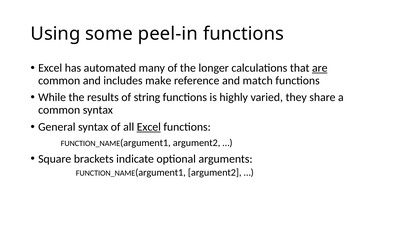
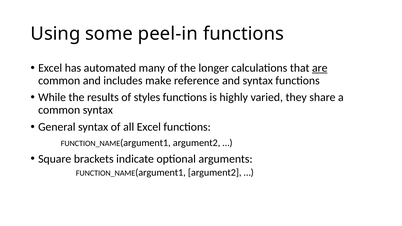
and match: match -> syntax (258, 81)
string: string -> styles (147, 97)
Excel underline: present -> none (149, 127)
